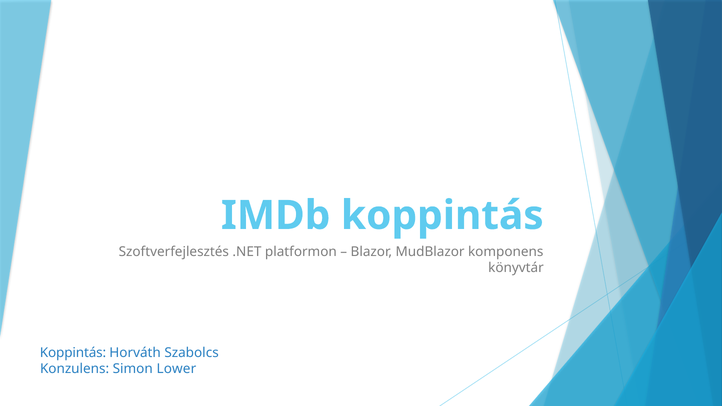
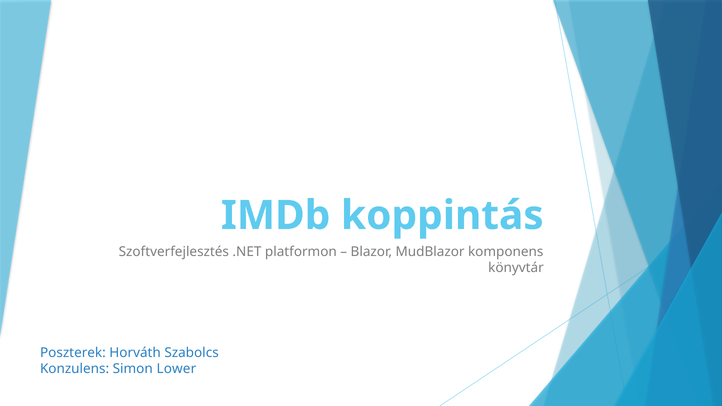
Koppintás: Koppintás -> Poszterek (73, 353)
